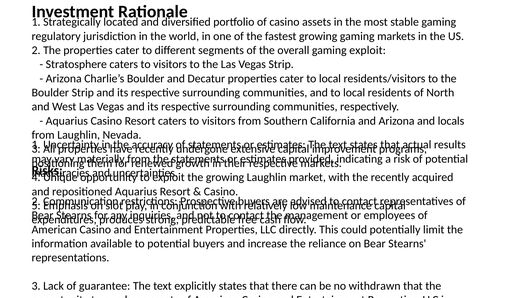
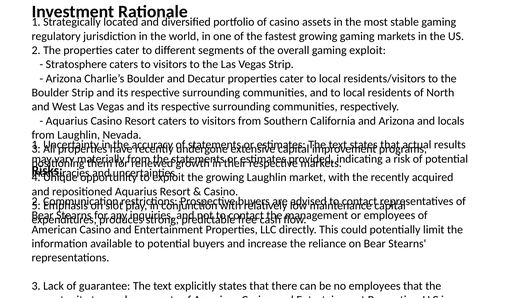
no withdrawn: withdrawn -> employees (375, 286)
